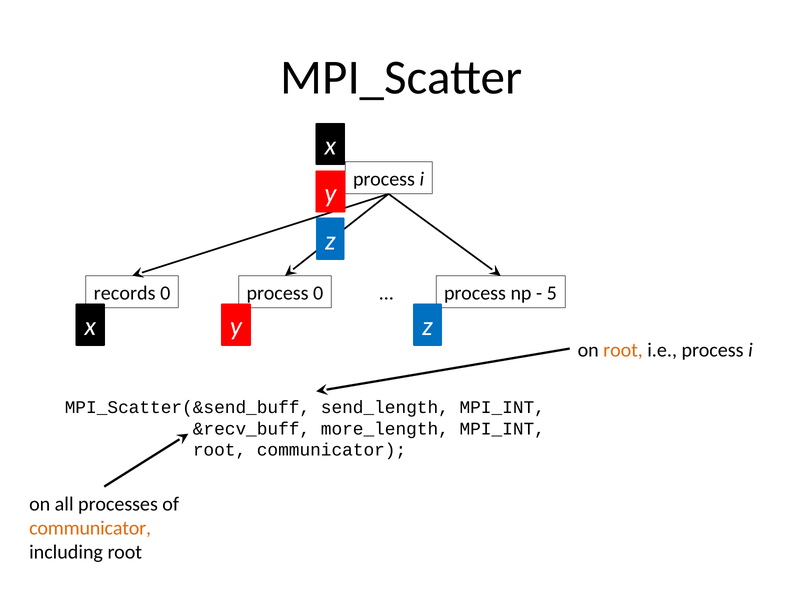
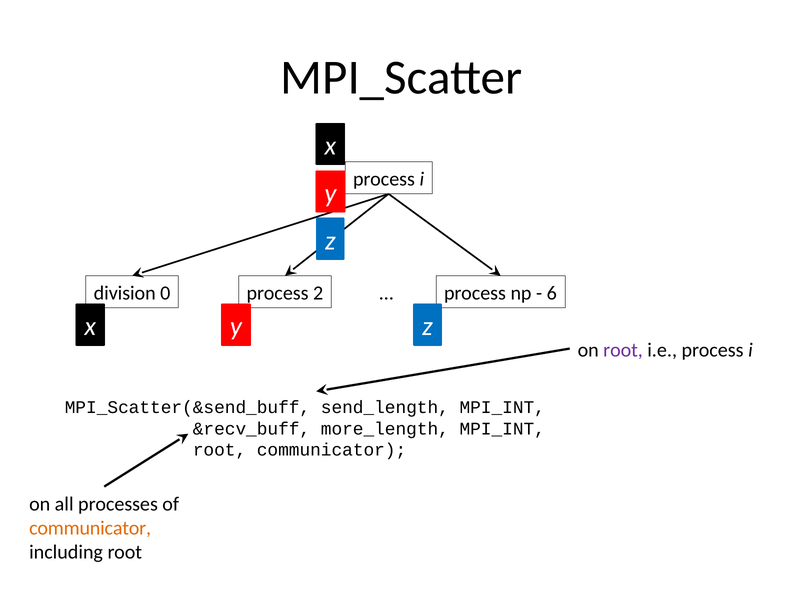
records: records -> division (125, 293)
process 0: 0 -> 2 (318, 293)
5: 5 -> 6 (552, 293)
root colour: orange -> purple (623, 350)
